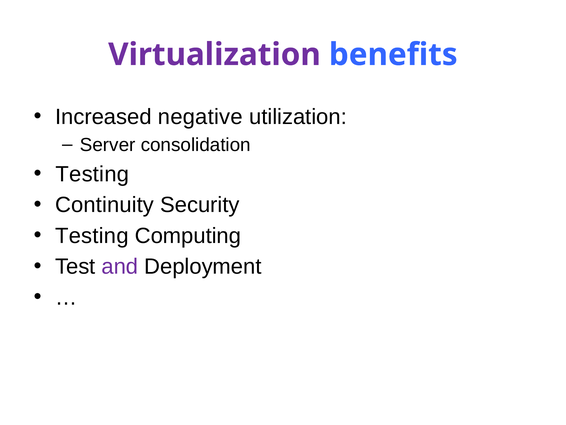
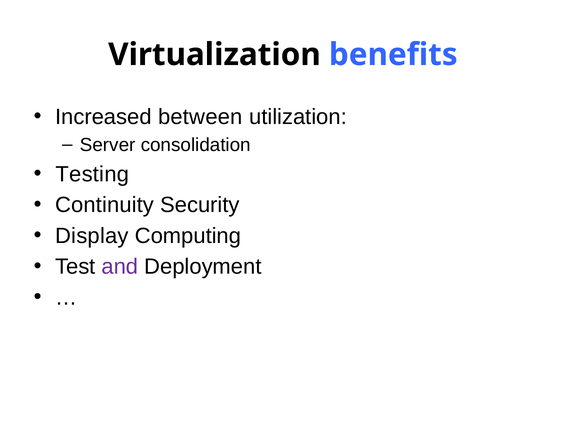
Virtualization colour: purple -> black (214, 55)
negative: negative -> between (200, 117)
Testing: Testing -> Display (92, 236)
